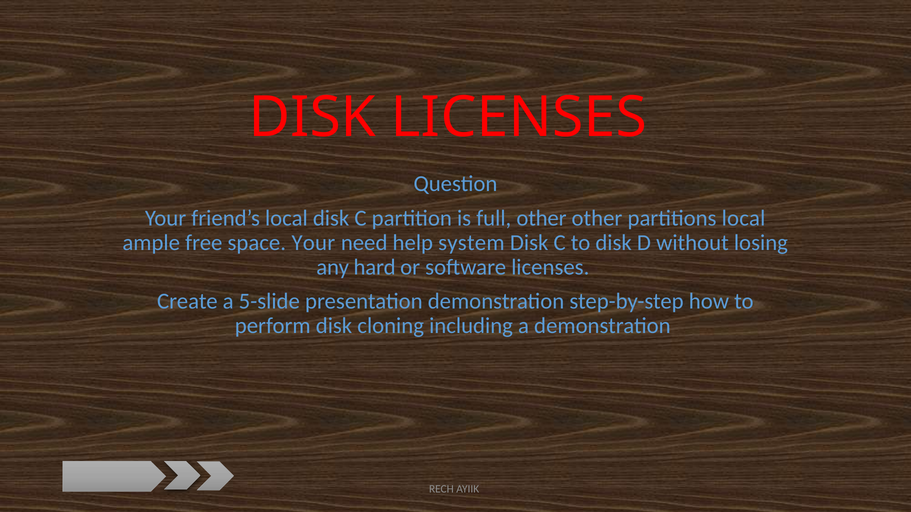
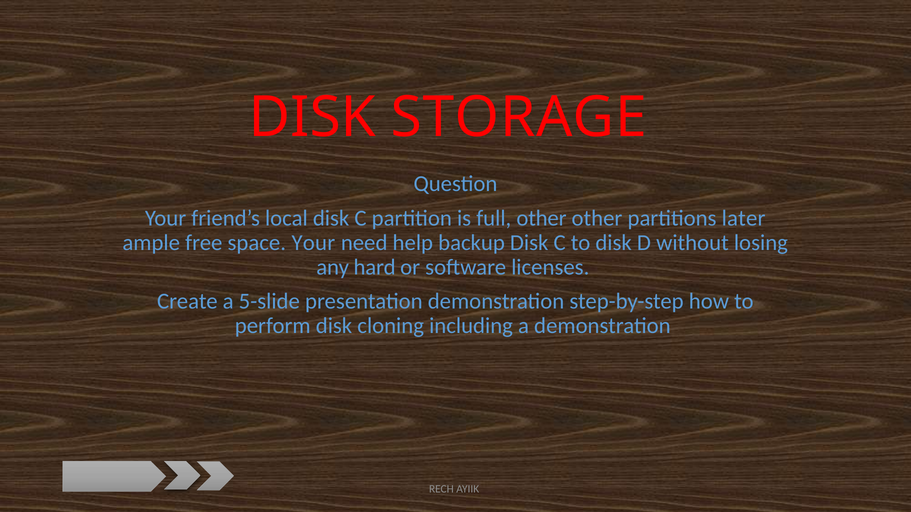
DISK LICENSES: LICENSES -> STORAGE (519, 118)
partitions local: local -> later (744, 218)
system: system -> backup (472, 243)
